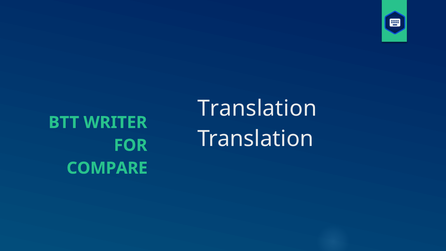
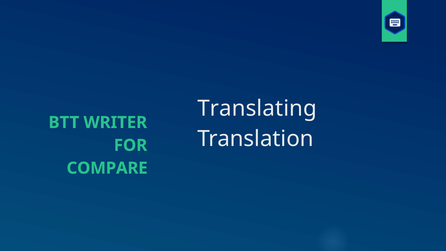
Translation: Translation -> Translating (257, 108)
